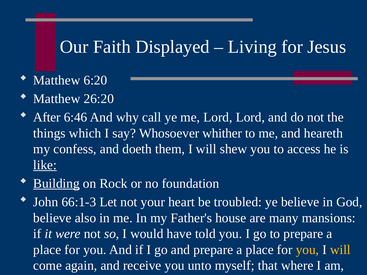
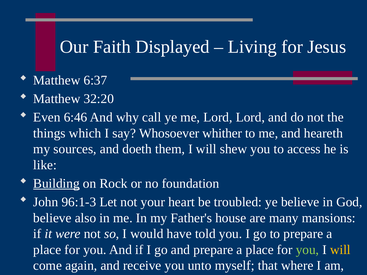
6:20: 6:20 -> 6:37 (95, 80)
26:20: 26:20 -> 32:20 (99, 99)
After: After -> Even (47, 117)
confess: confess -> sources (75, 149)
like underline: present -> none (45, 165)
66:1-3: 66:1-3 -> 96:1-3 (79, 202)
you colour: yellow -> light green (307, 250)
